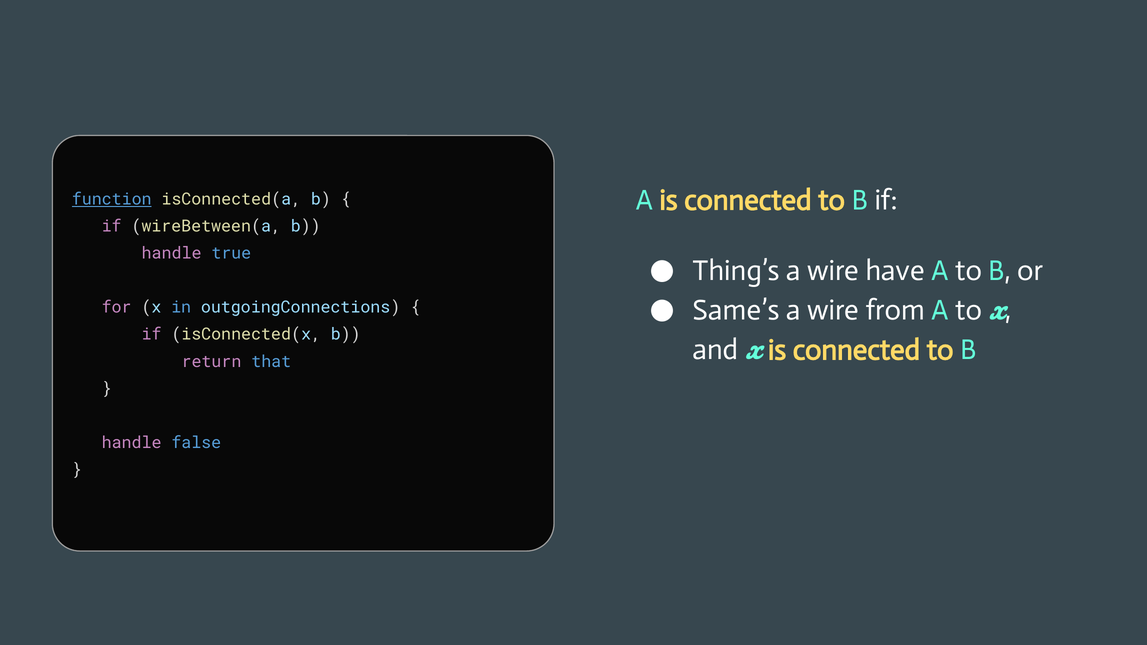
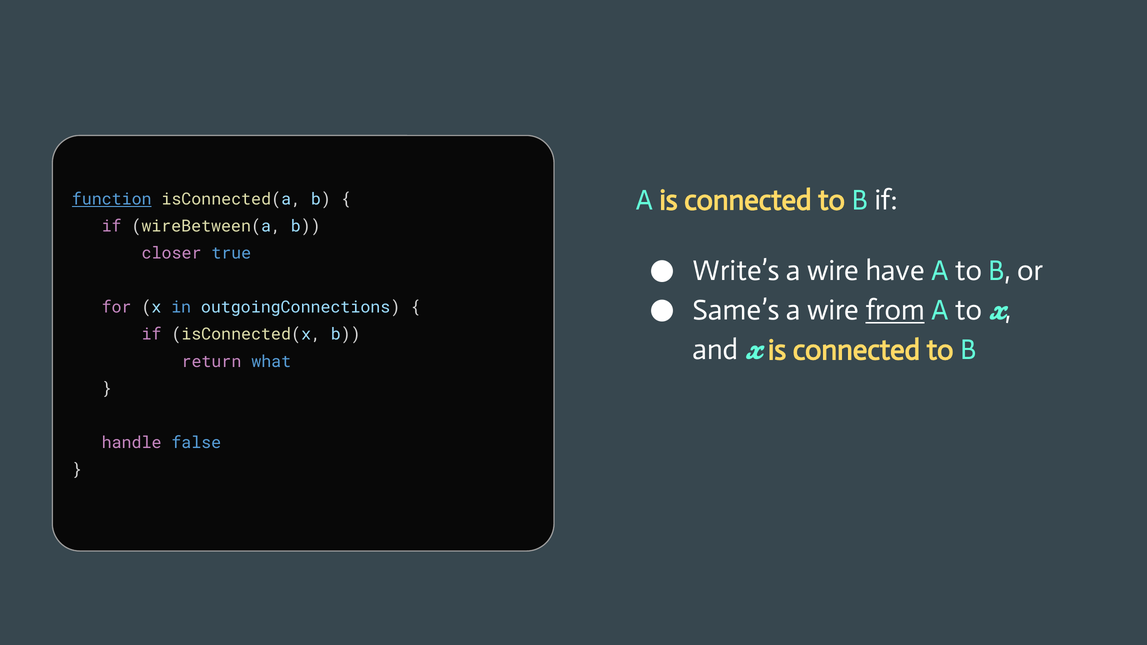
handle: handle -> closer (172, 253)
Thing’s: Thing’s -> Write’s (736, 271)
from underline: none -> present (895, 311)
that: that -> what (271, 362)
